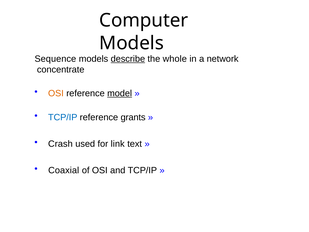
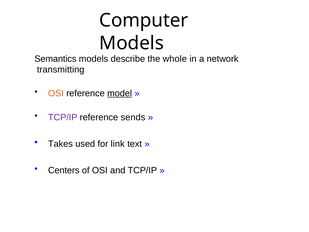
Sequence: Sequence -> Semantics (55, 59)
describe underline: present -> none (128, 59)
concentrate: concentrate -> transmitting (61, 70)
TCP/IP colour: blue -> purple (63, 117)
grants: grants -> sends (133, 117)
Crash: Crash -> Takes (60, 144)
Coaxial: Coaxial -> Centers (64, 170)
